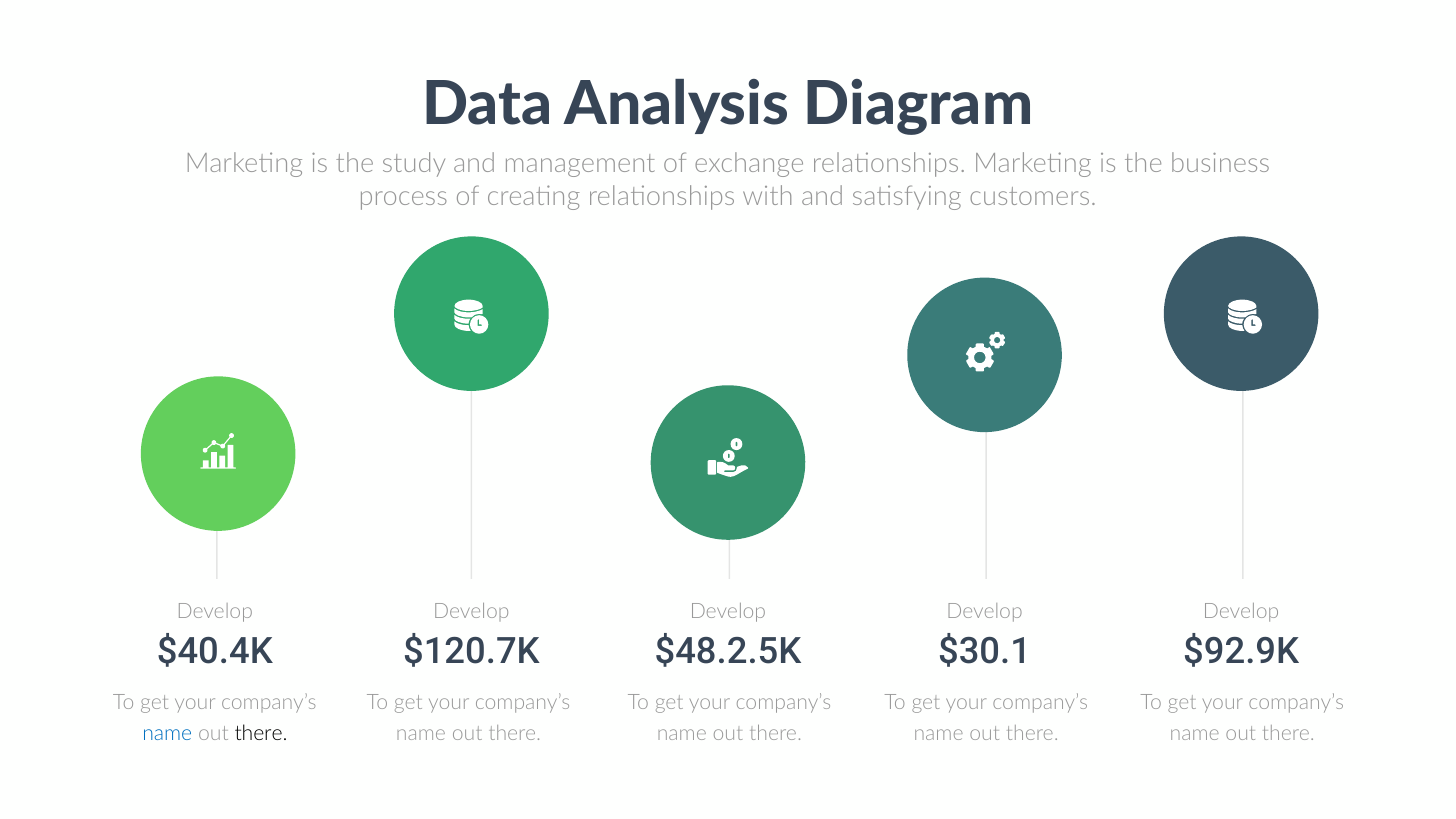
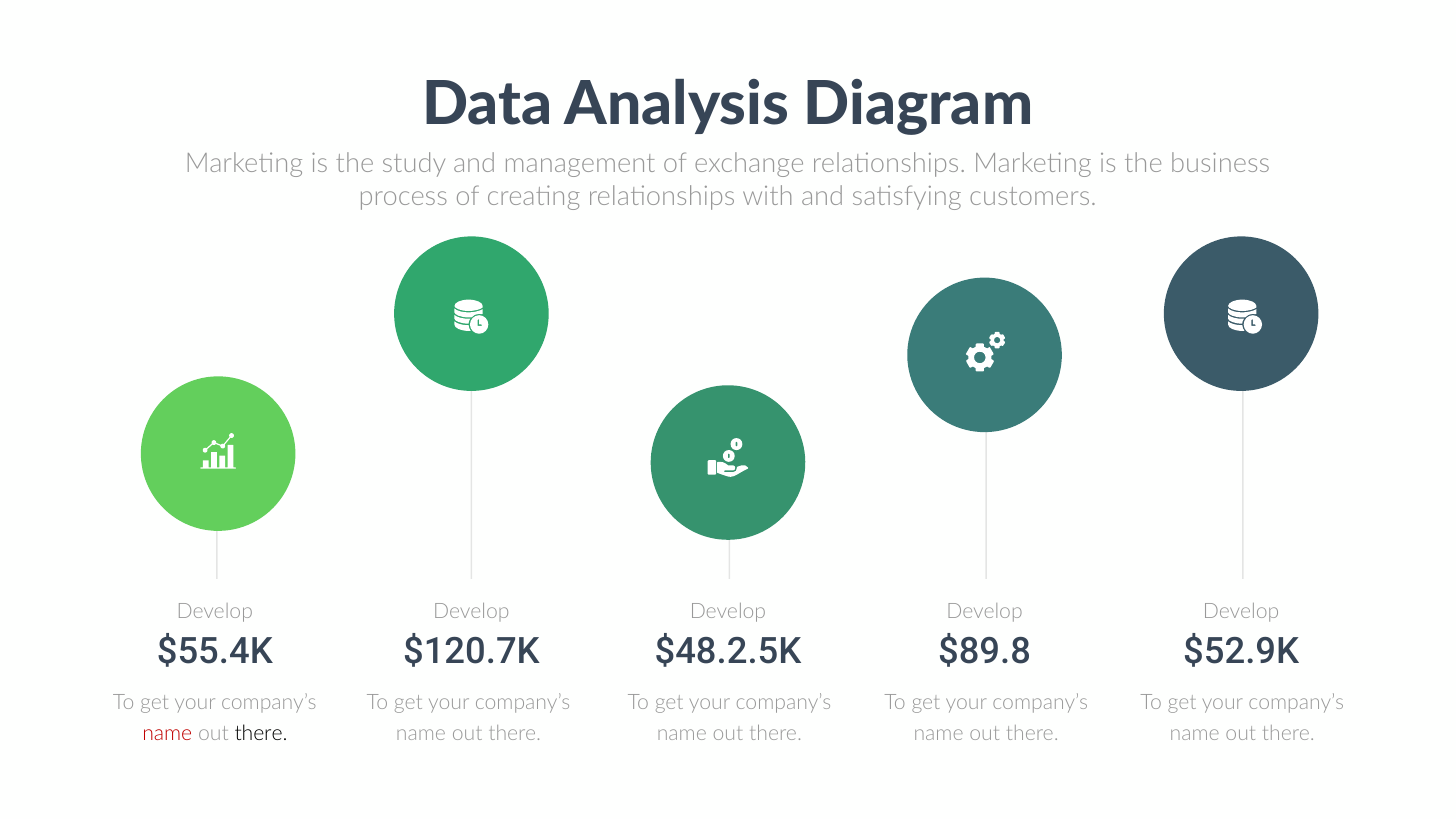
$40.4K: $40.4K -> $55.4K (215, 652)
$30.1: $30.1 -> $89.8 (985, 652)
$92.9K: $92.9K -> $52.9K (1241, 652)
name colour: blue -> red (167, 733)
